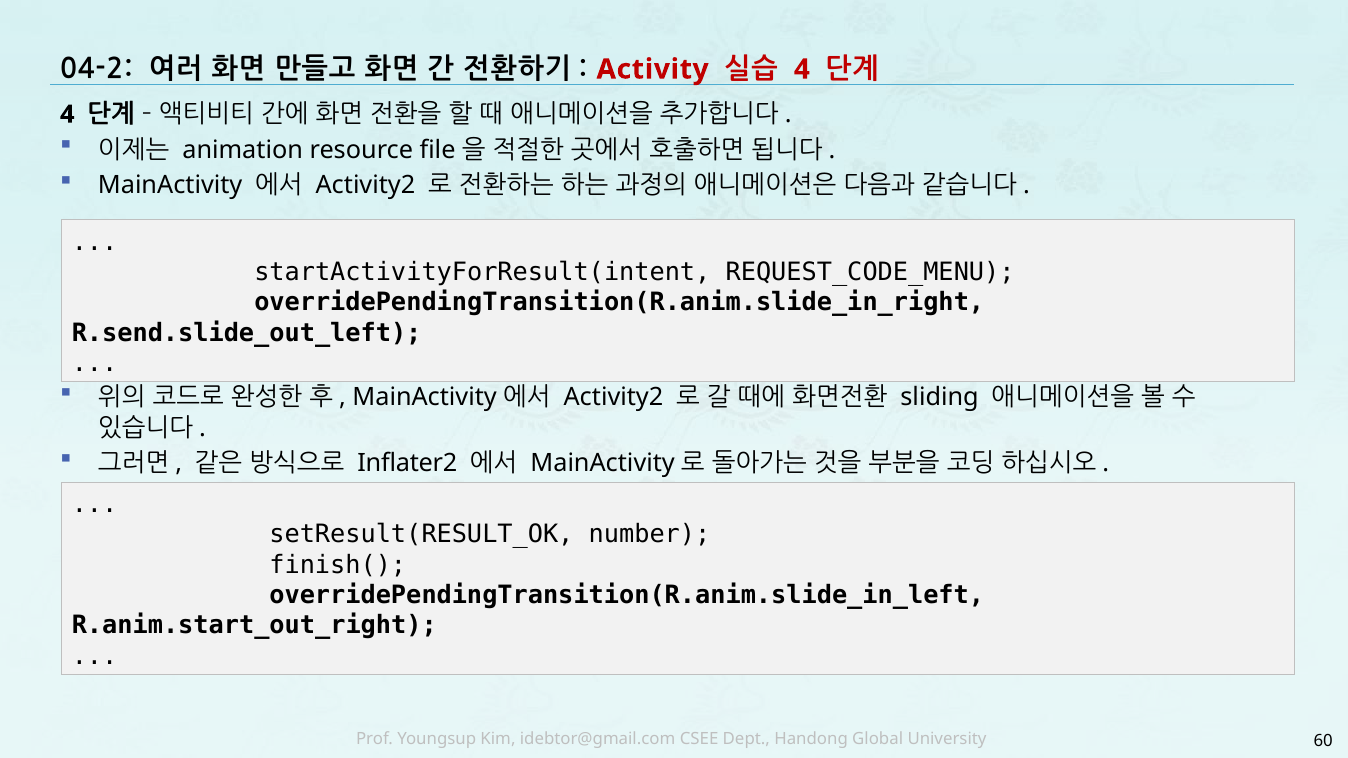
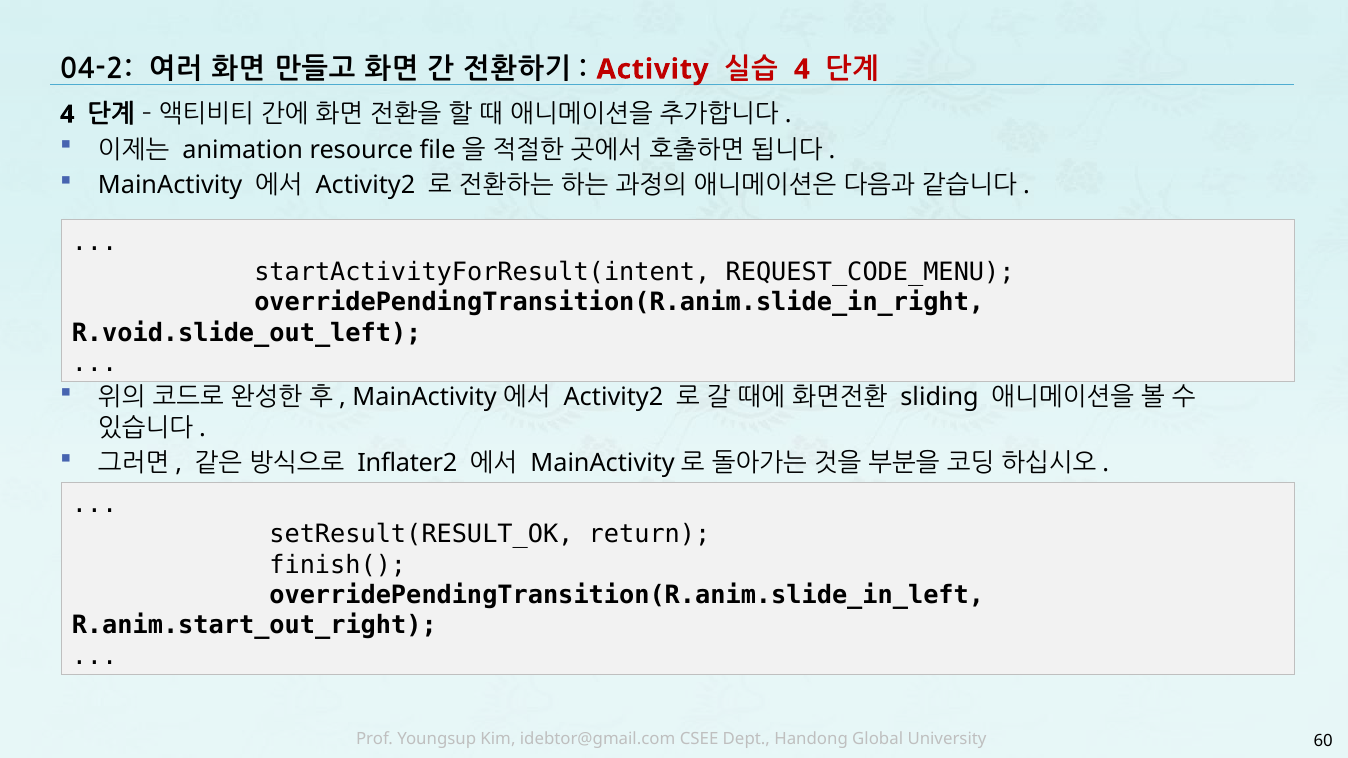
R.send.slide_out_left: R.send.slide_out_left -> R.void.slide_out_left (247, 333)
number: number -> return (650, 535)
